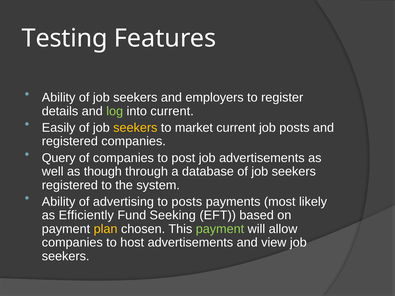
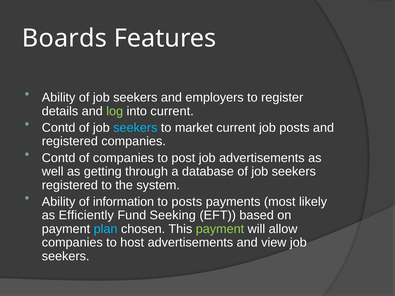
Testing: Testing -> Boards (64, 38)
Easily: Easily -> Contd (59, 128)
seekers colour: yellow -> light blue (135, 128)
Query: Query -> Contd (59, 158)
though: though -> getting (103, 172)
advertising: advertising -> information (123, 202)
plan colour: yellow -> light blue (106, 229)
